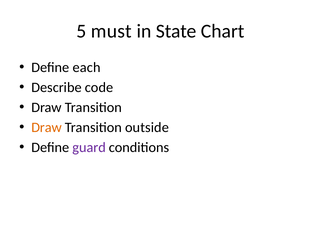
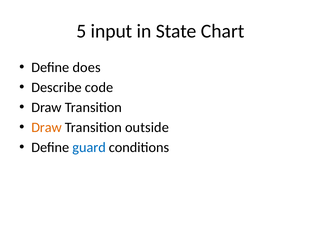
must: must -> input (111, 31)
each: each -> does (87, 67)
guard colour: purple -> blue (89, 147)
